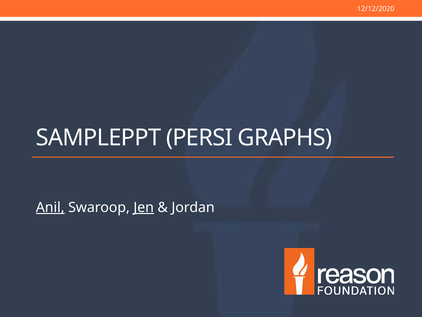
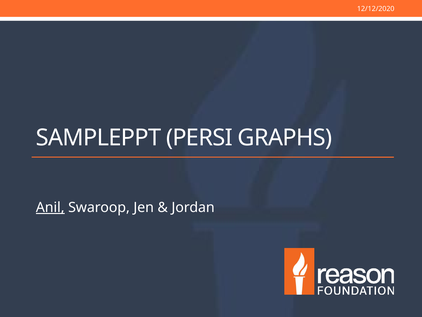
Jen underline: present -> none (144, 207)
